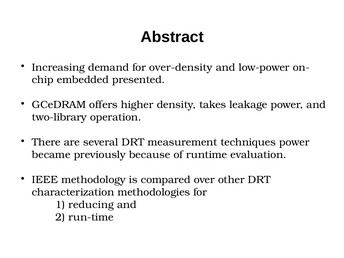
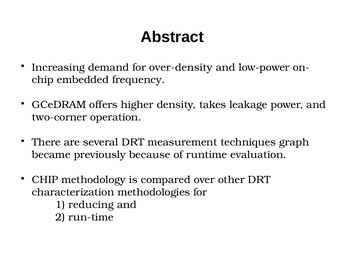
presented: presented -> frequency (139, 80)
two-library: two-library -> two-corner (59, 117)
techniques power: power -> graph (294, 142)
IEEE: IEEE -> CHIP (45, 180)
